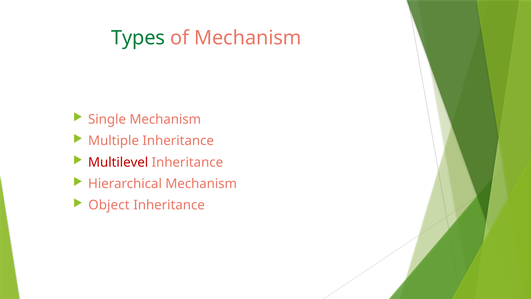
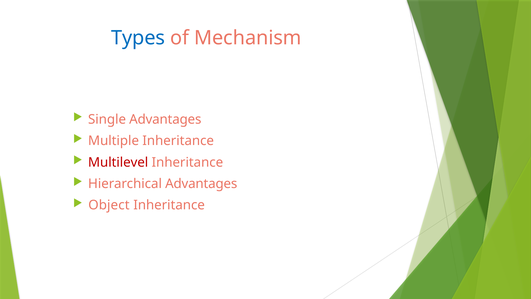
Types colour: green -> blue (138, 38)
Single Mechanism: Mechanism -> Advantages (165, 119)
Hierarchical Mechanism: Mechanism -> Advantages (201, 184)
